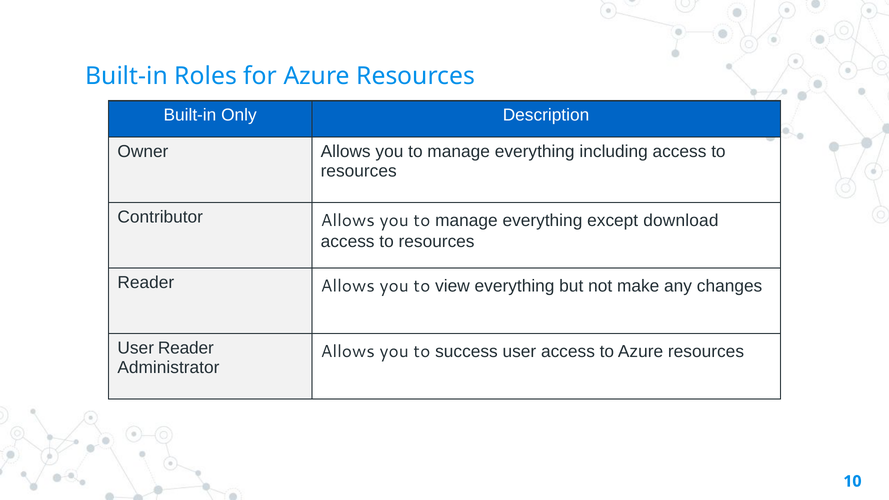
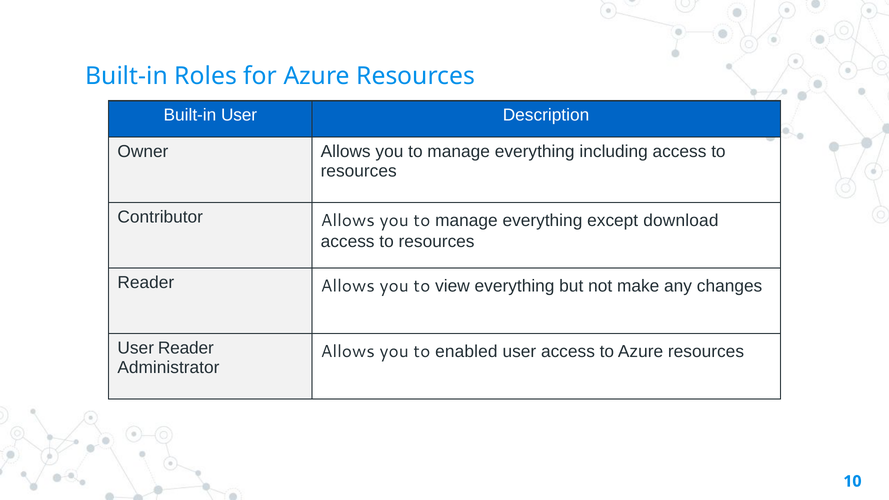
Built-in Only: Only -> User (239, 115)
success: success -> enabled (466, 351)
